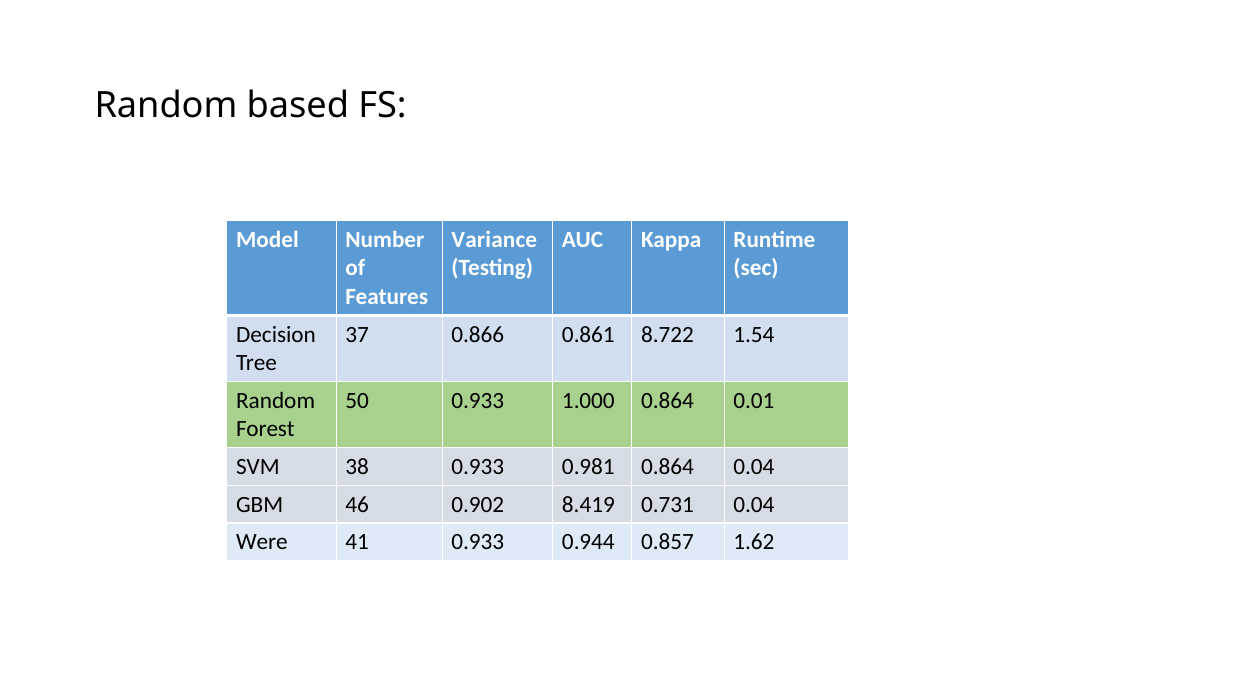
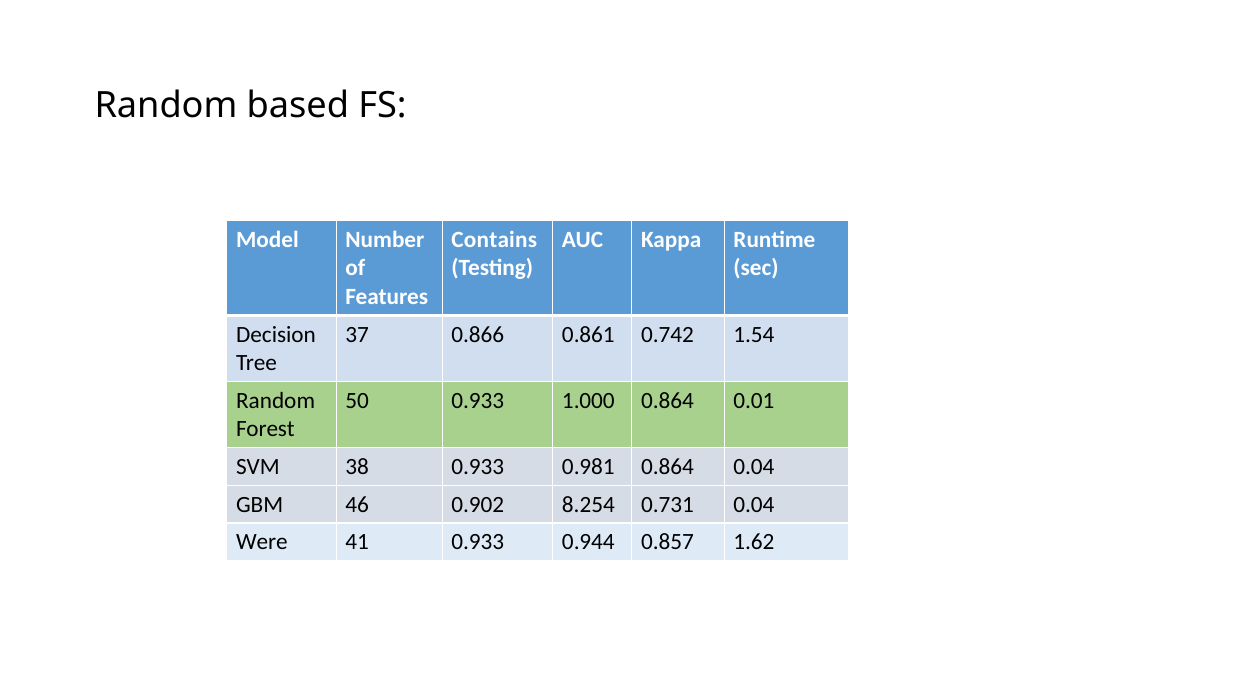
Variance: Variance -> Contains (494, 240)
8.722: 8.722 -> 0.742 (667, 334)
8.419: 8.419 -> 8.254 (588, 504)
